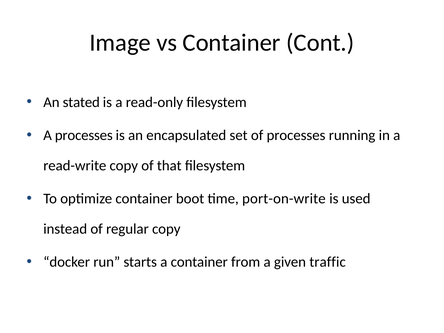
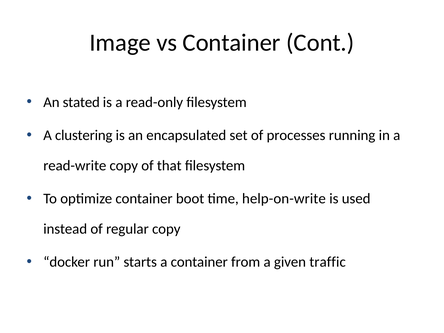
A processes: processes -> clustering (84, 135)
port-on-write: port-on-write -> help-on-write (284, 199)
